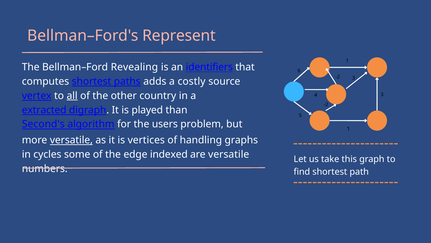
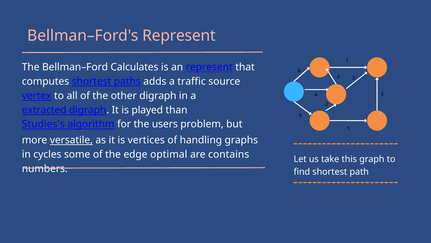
Revealing: Revealing -> Calculates (134, 67)
an identifiers: identifiers -> represent (209, 67)
costly: costly -> traffic (192, 81)
all underline: present -> none (72, 96)
other country: country -> digraph (158, 96)
Second's: Second's -> Studies's (43, 124)
indexed: indexed -> optimal (169, 154)
are versatile: versatile -> contains (229, 154)
